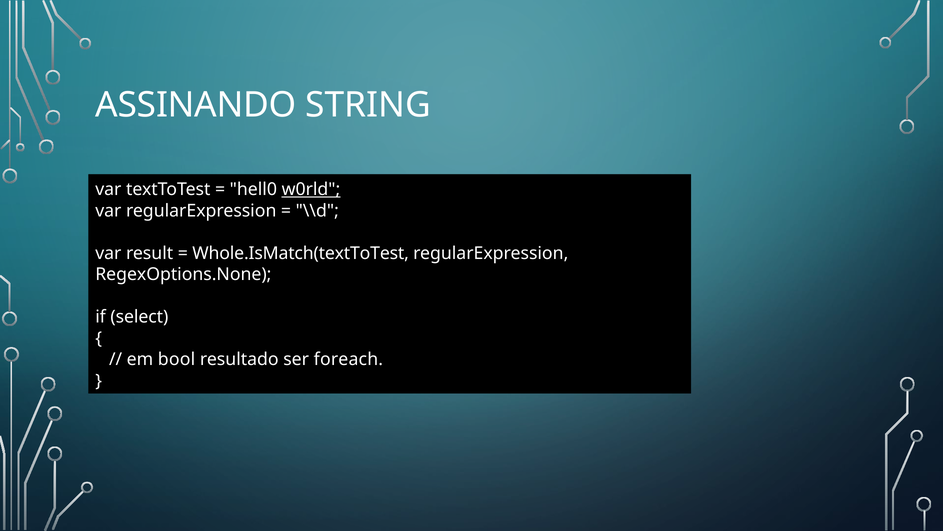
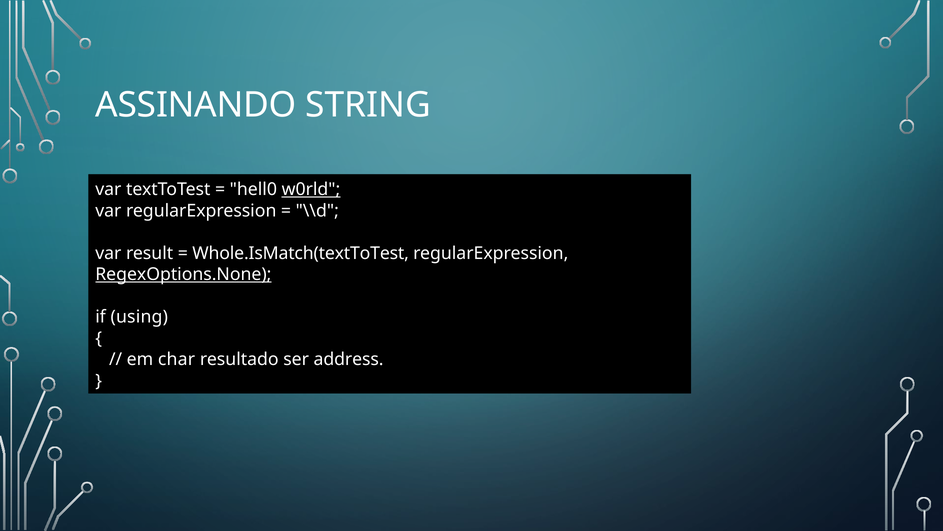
RegexOptions.None underline: none -> present (183, 274)
select: select -> using (139, 317)
bool: bool -> char (177, 359)
foreach: foreach -> address (349, 359)
